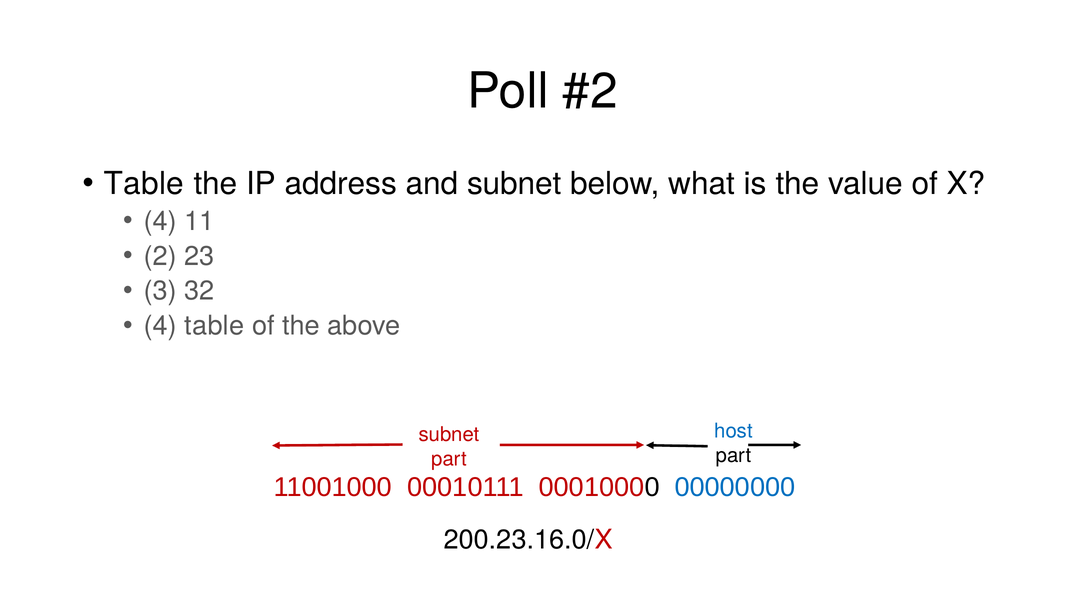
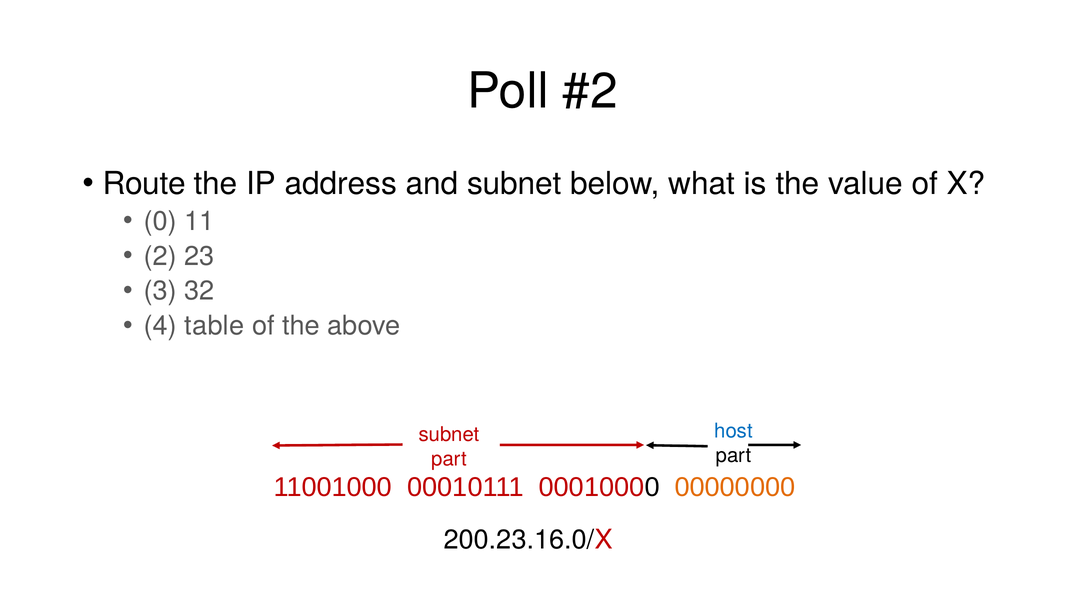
Table: Table -> Route (144, 183)
4: 4 -> 0 (160, 221)
00000000 colour: blue -> orange (735, 487)
